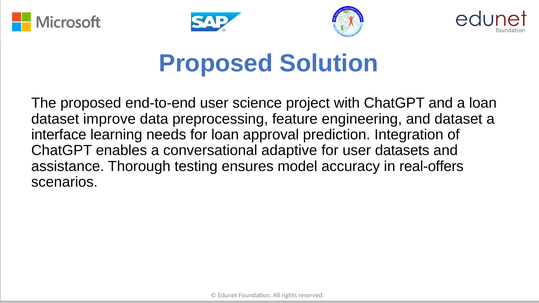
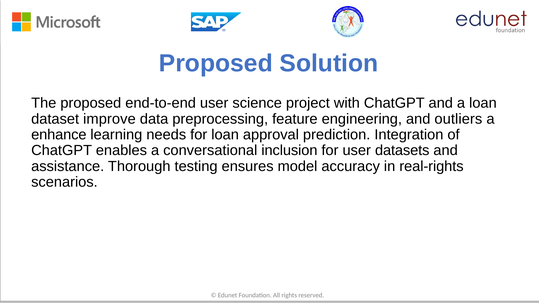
and dataset: dataset -> outliers (458, 119)
interface: interface -> enhance (59, 135)
adaptive: adaptive -> inclusion (289, 151)
real-offers: real-offers -> real-rights (431, 166)
